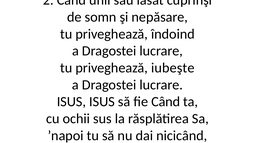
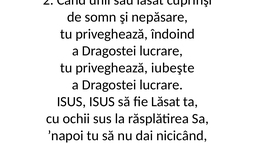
fie Când: Când -> Lăsat (166, 102)
